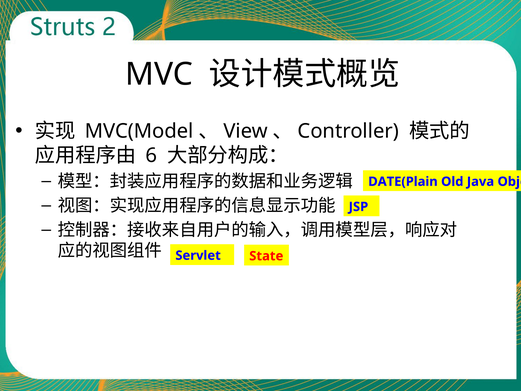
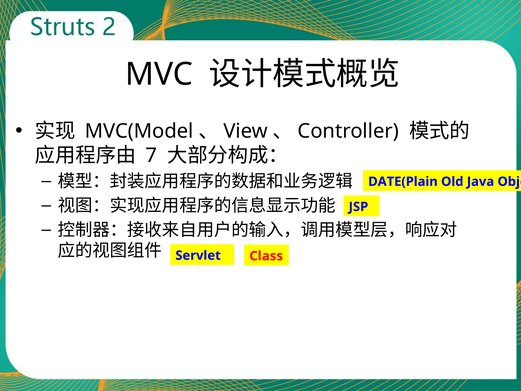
6: 6 -> 7 (151, 155)
State: State -> Class (266, 256)
